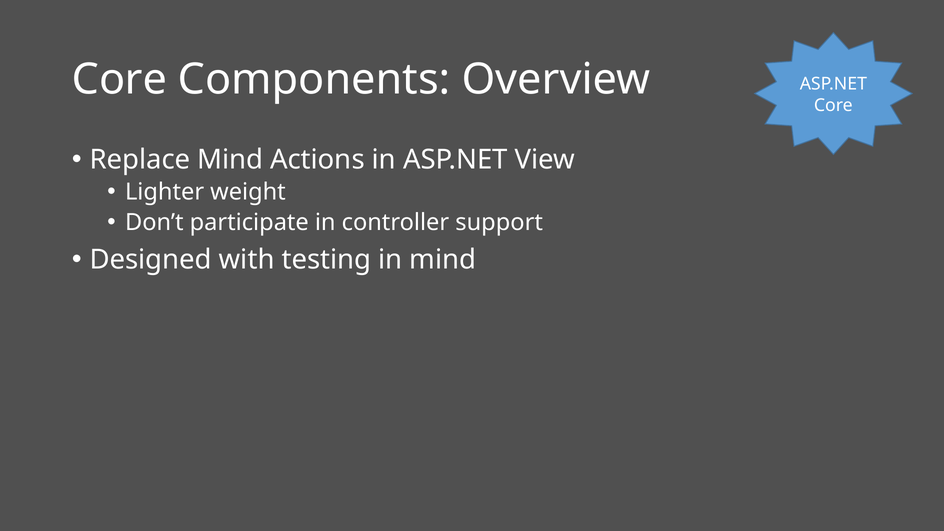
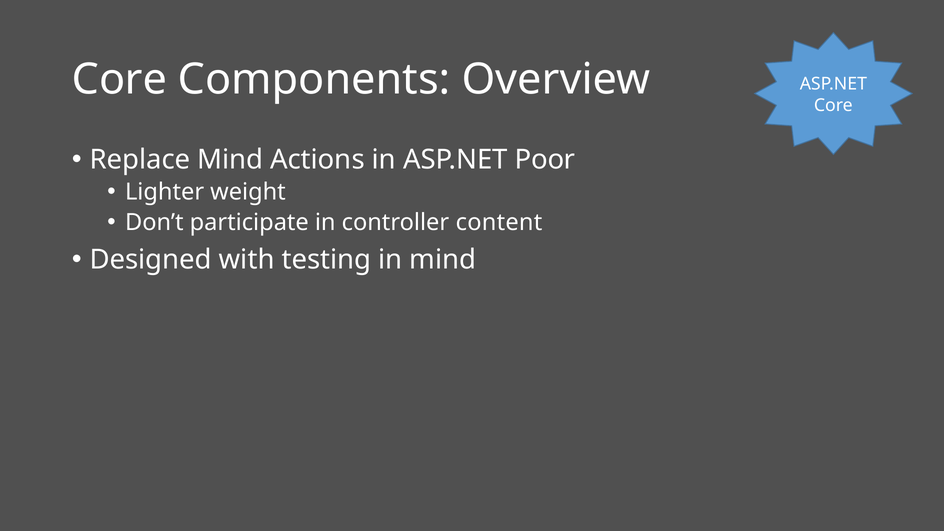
View: View -> Poor (545, 160)
support: support -> content (499, 222)
